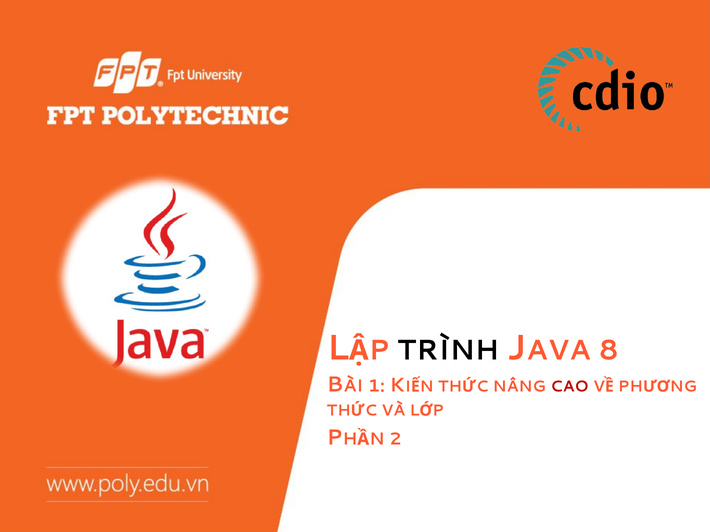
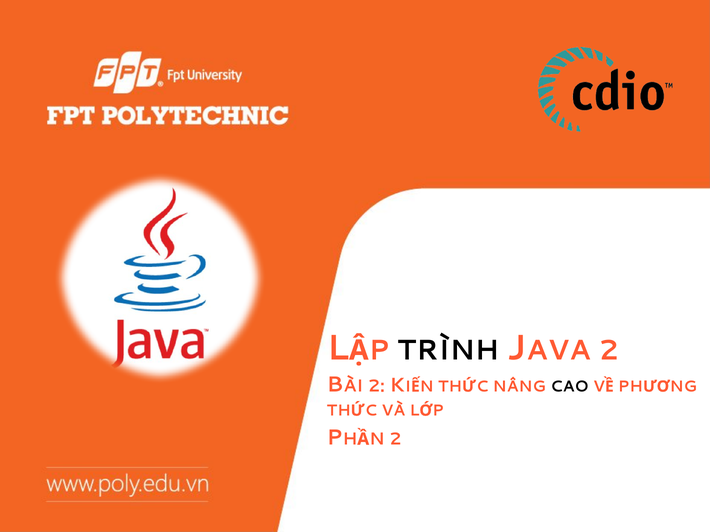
8: 8 -> 2 (609, 351)
1: 1 -> 2 (376, 386)
CAO colour: red -> black (569, 387)
